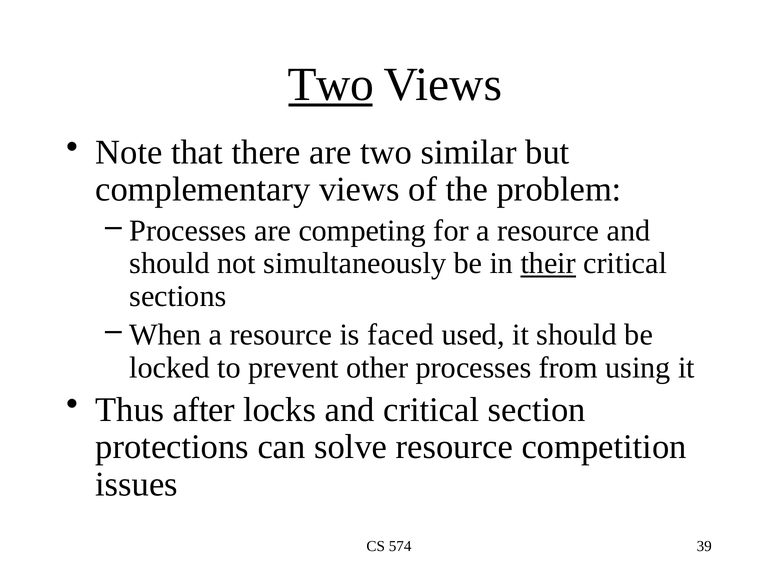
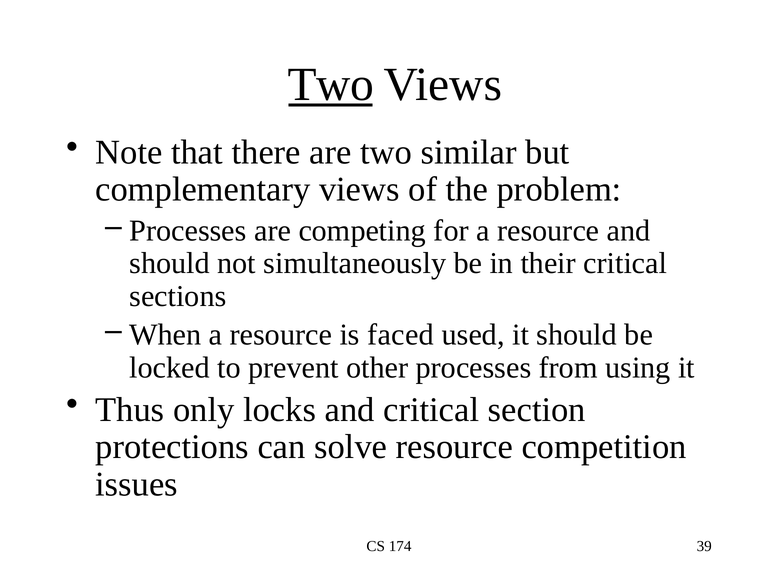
their underline: present -> none (548, 263)
after: after -> only (204, 409)
574: 574 -> 174 (400, 546)
